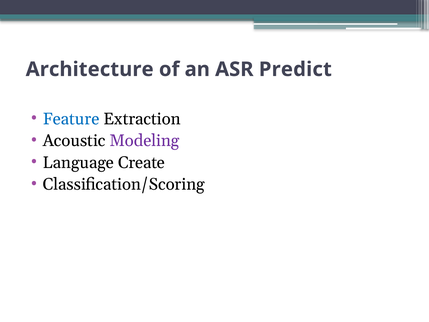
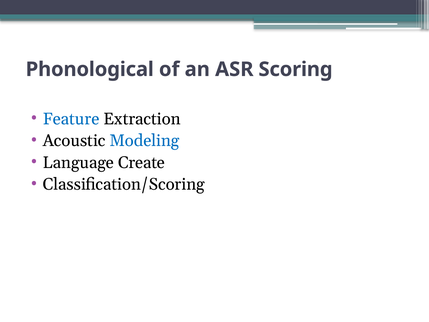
Architecture: Architecture -> Phonological (90, 69)
Predict: Predict -> Scoring (296, 69)
Modeling colour: purple -> blue (144, 141)
